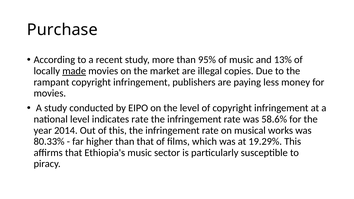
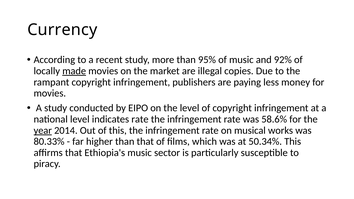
Purchase: Purchase -> Currency (62, 30)
13%: 13% -> 92% (283, 60)
year underline: none -> present (43, 130)
19.29%: 19.29% -> 50.34% (265, 142)
